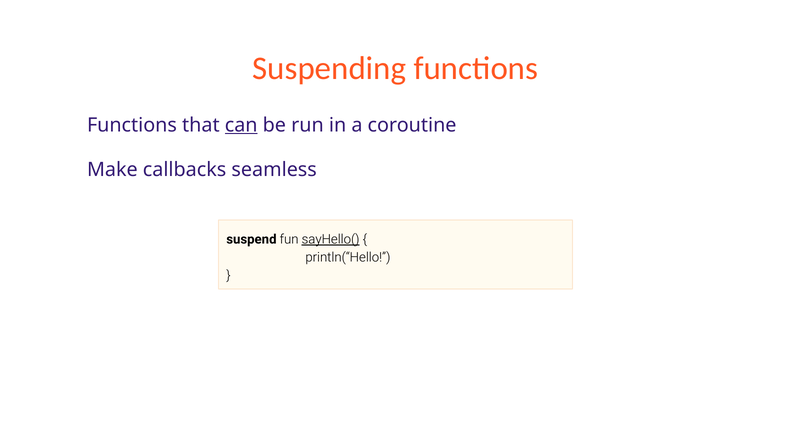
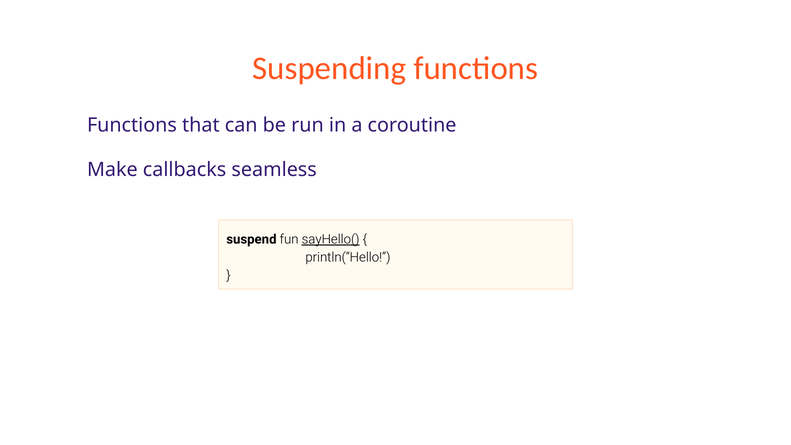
can underline: present -> none (241, 125)
